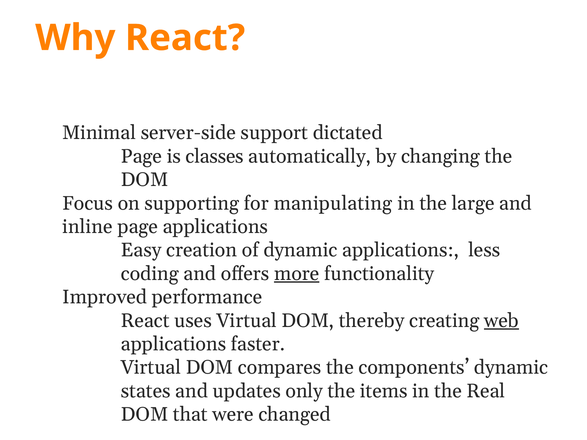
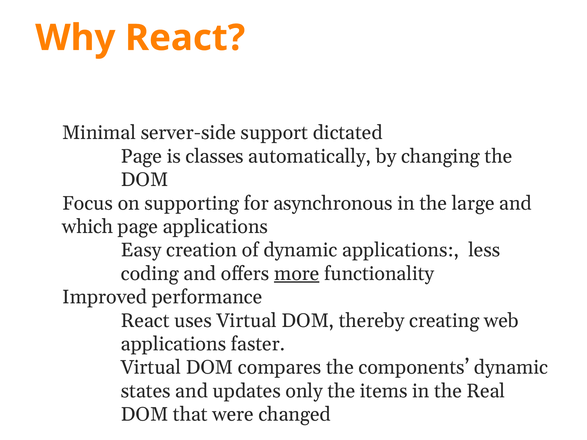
manipulating: manipulating -> asynchronous (333, 203)
inline: inline -> which (88, 227)
web underline: present -> none (501, 321)
